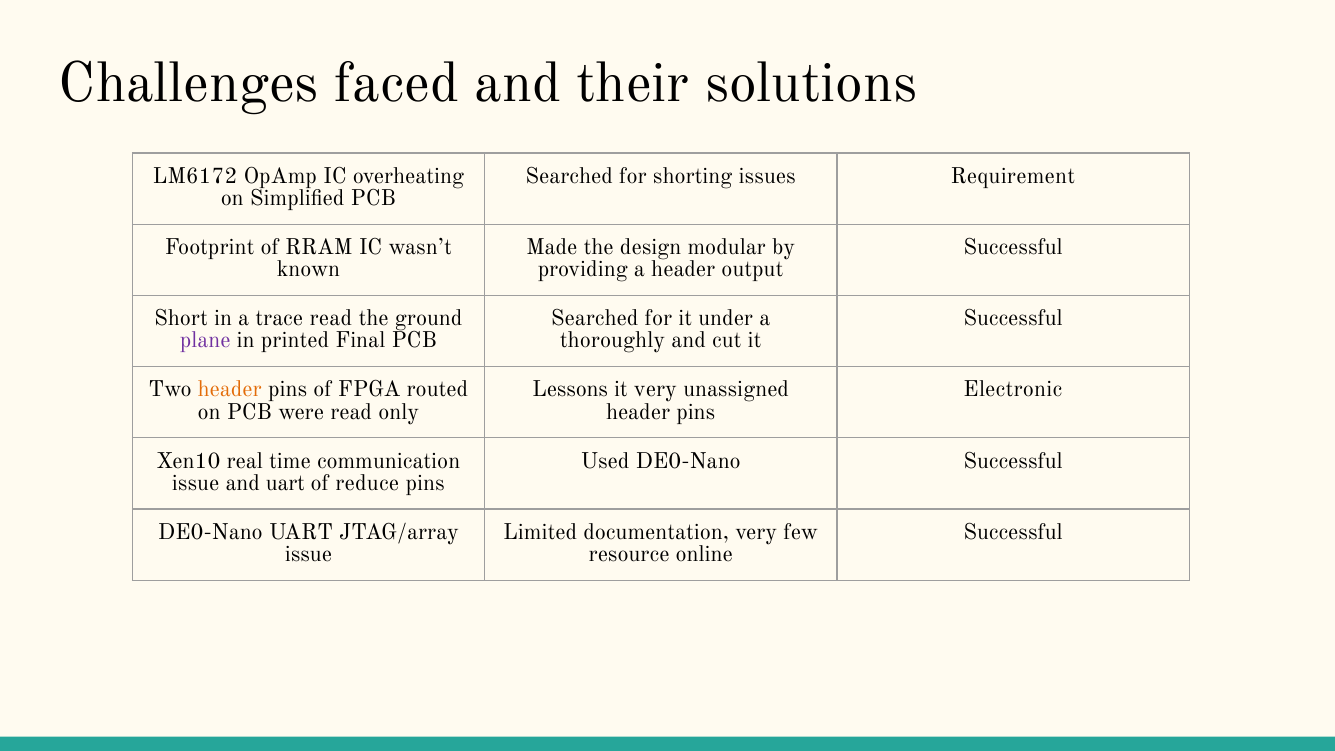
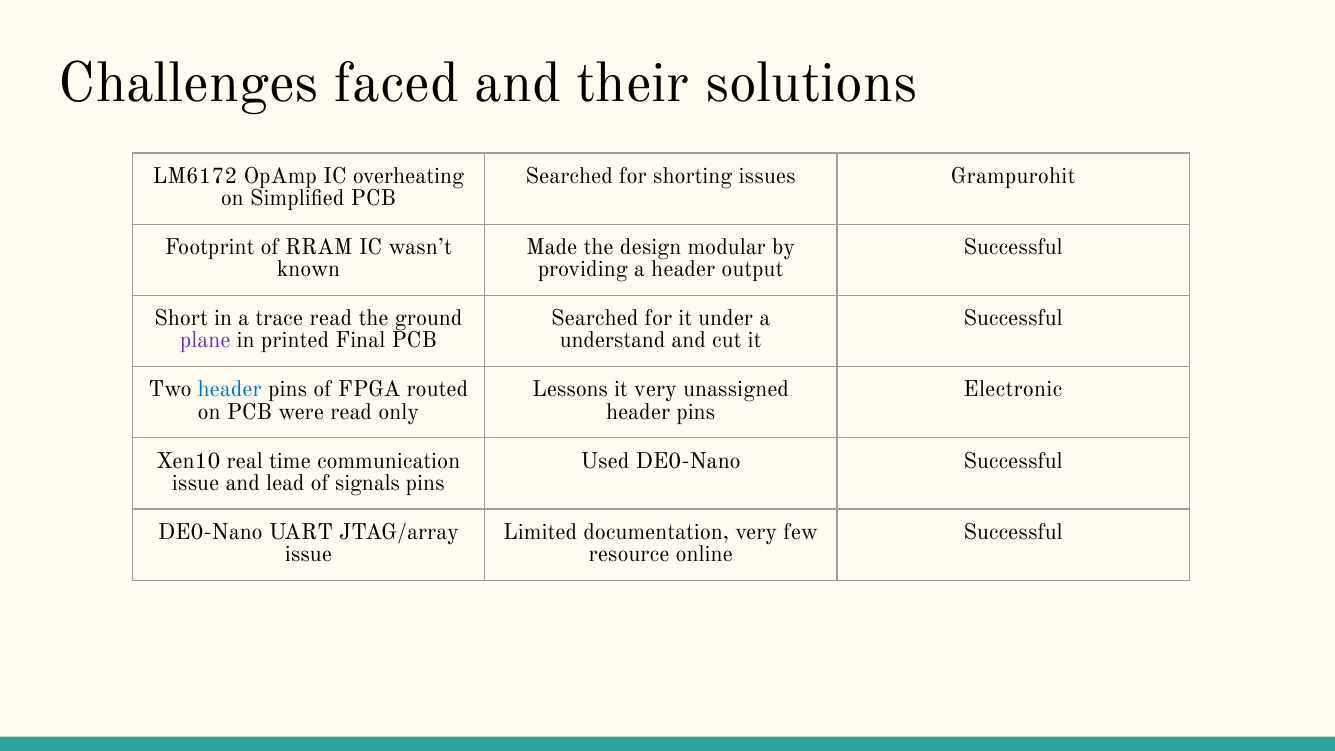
Requirement: Requirement -> Grampurohit (1013, 176)
thoroughly: thoroughly -> understand (613, 340)
header colour: orange -> blue (230, 389)
and uart: uart -> lead (285, 483)
reduce: reduce -> signals (367, 483)
